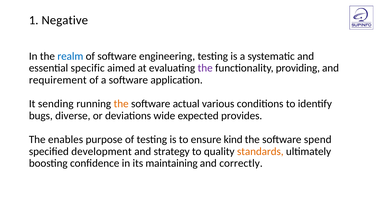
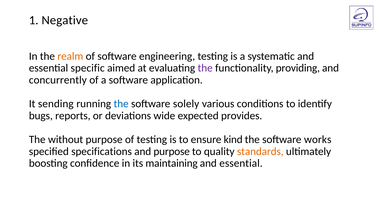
realm colour: blue -> orange (70, 56)
requirement: requirement -> concurrently (58, 80)
the colour: orange -> blue (121, 104)
actual: actual -> solely (186, 104)
diverse: diverse -> reports (73, 116)
enables: enables -> without (66, 140)
spend: spend -> works (318, 140)
development: development -> specifications (102, 152)
and strategy: strategy -> purpose (172, 152)
correctly: correctly -> essential (241, 163)
